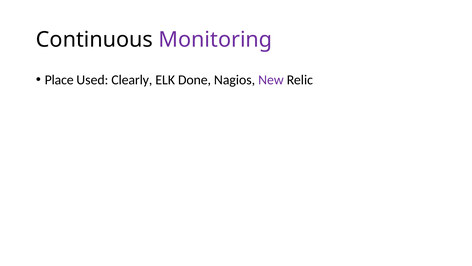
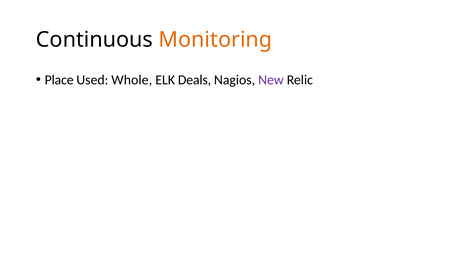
Monitoring colour: purple -> orange (215, 40)
Clearly: Clearly -> Whole (132, 80)
Done: Done -> Deals (195, 80)
